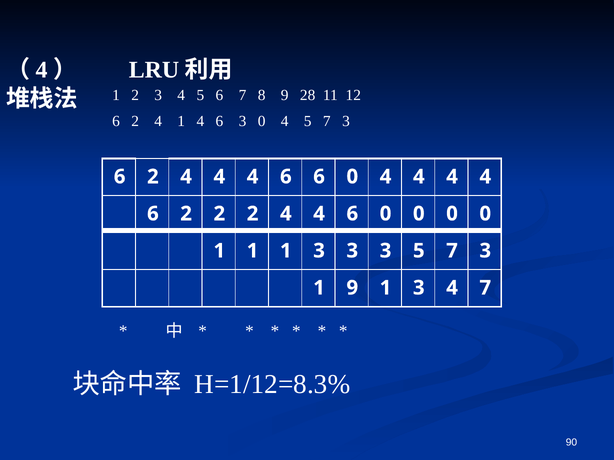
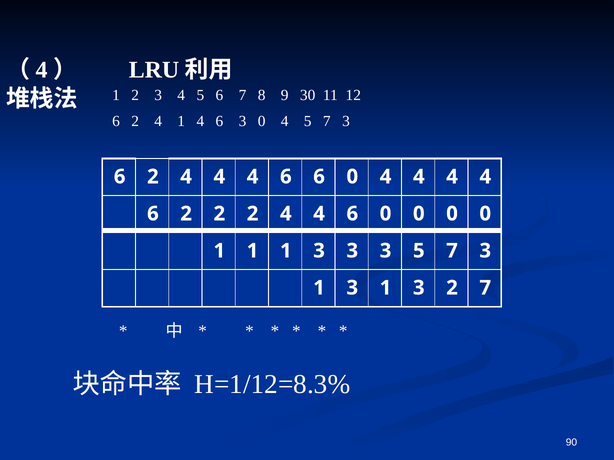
28: 28 -> 30 (308, 95)
9: 9 -> 3 (352, 288)
1 3 4: 4 -> 2 (452, 288)
